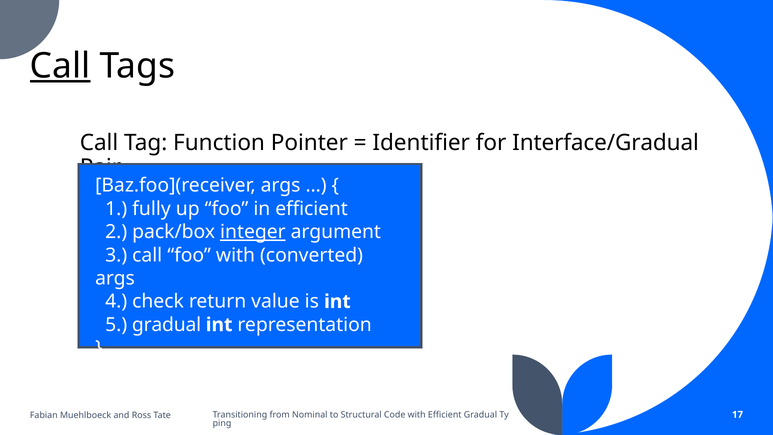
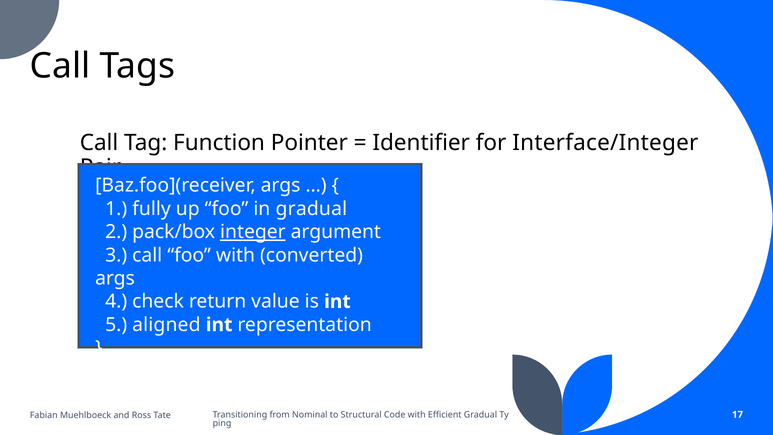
Call underline: present -> none (60, 66)
Interface/Gradual: Interface/Gradual -> Interface/Integer (605, 143)
in efficient: efficient -> gradual (311, 209)
5 gradual: gradual -> aligned (166, 325)
